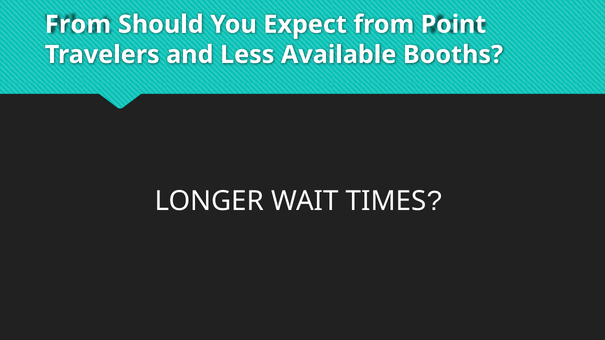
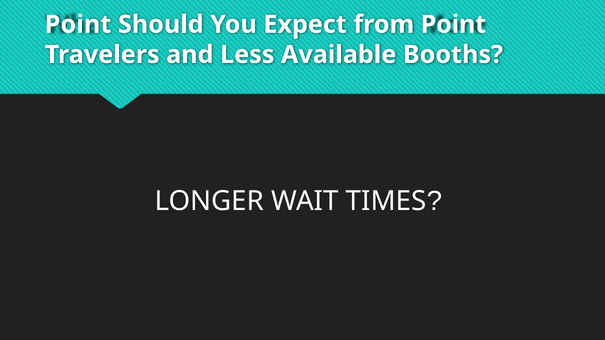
From: From -> Point (78, 24)
